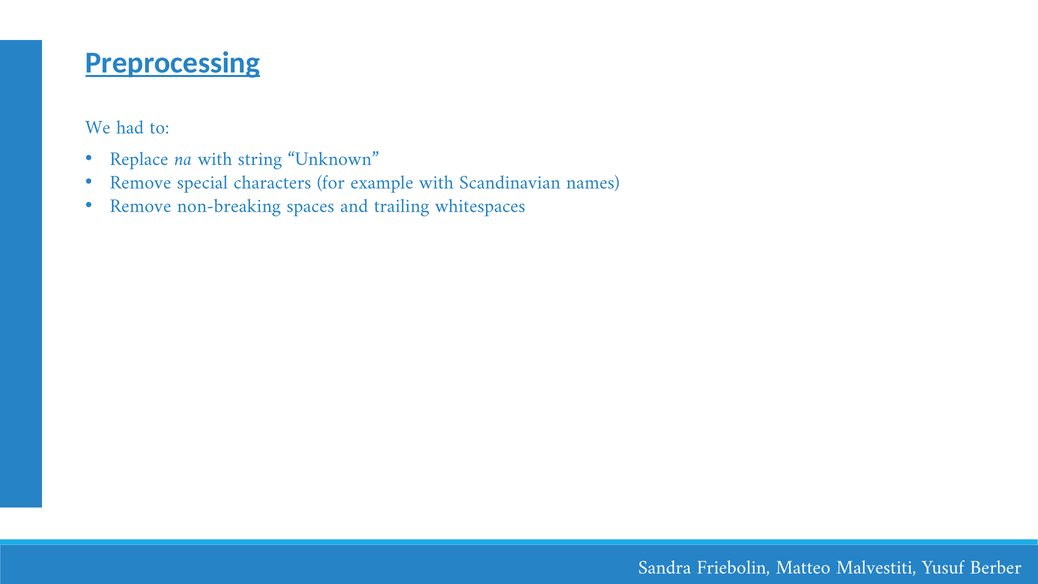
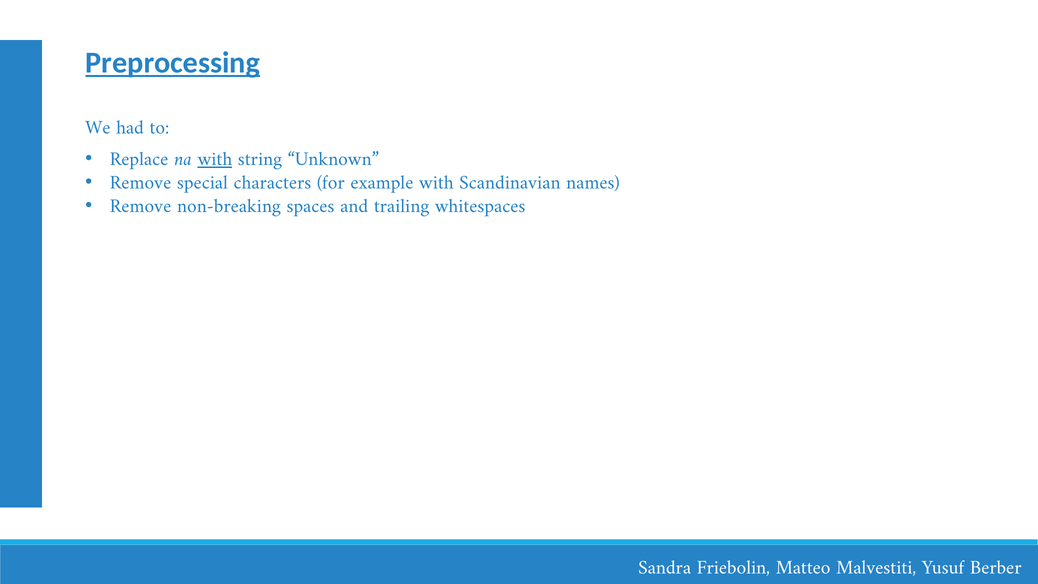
with underline: none -> present (215, 159)
